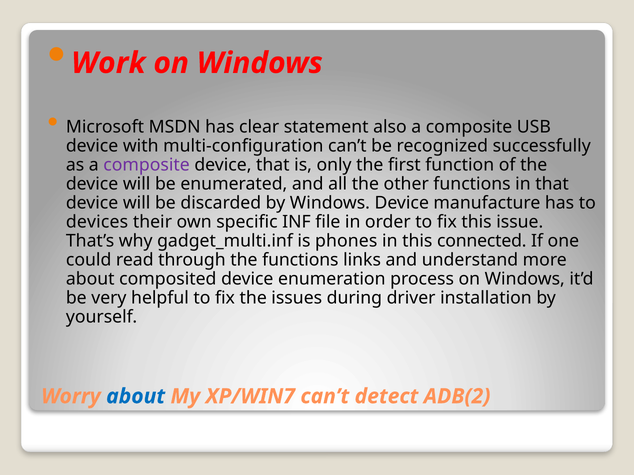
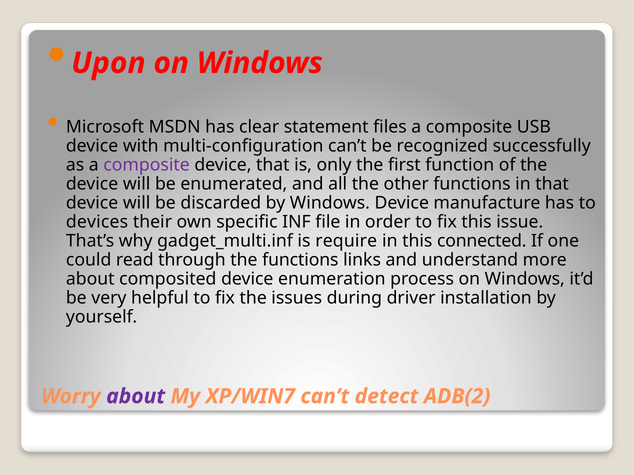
Work: Work -> Upon (108, 63)
also: also -> files (390, 127)
phones: phones -> require (346, 241)
about colour: blue -> purple (136, 397)
